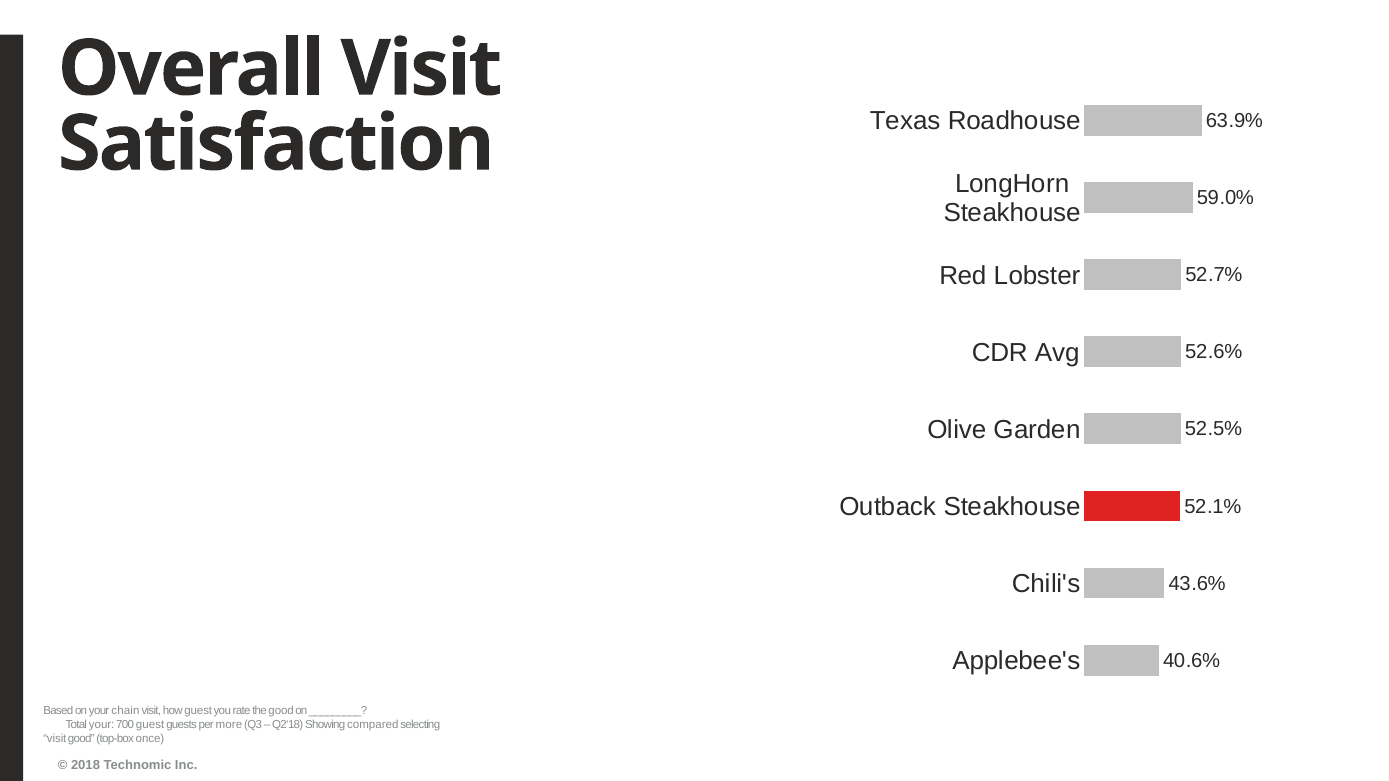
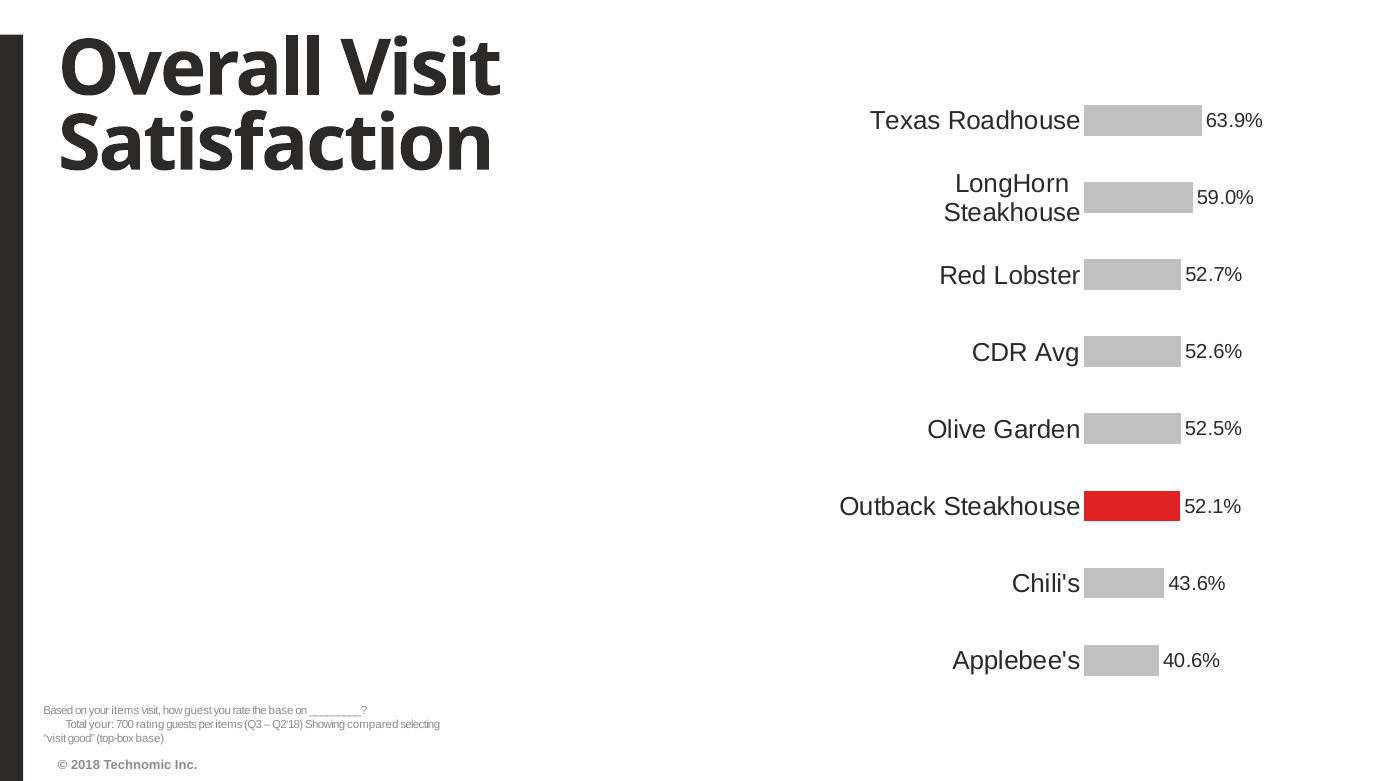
your chain: chain -> items (125, 711)
the good: good -> base (281, 711)
700 guest: guest -> rating (150, 725)
per more: more -> items (229, 725)
top-box once: once -> base (150, 739)
